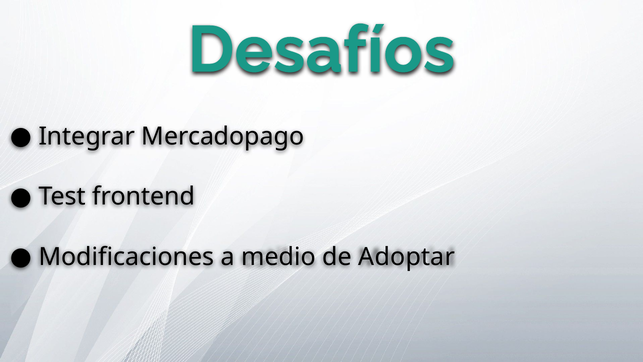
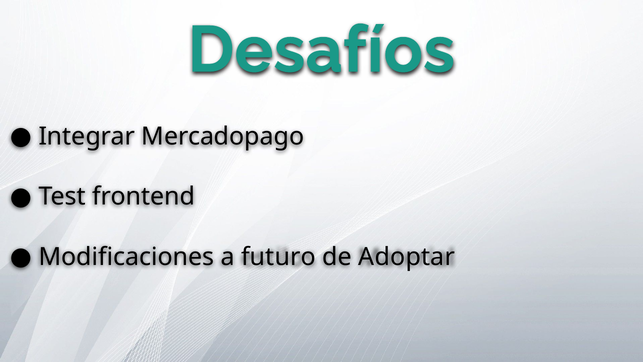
medio: medio -> futuro (278, 257)
